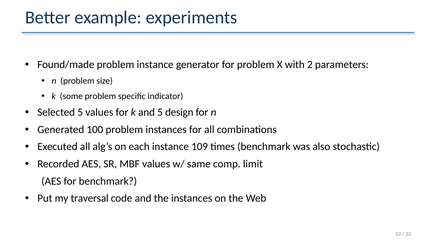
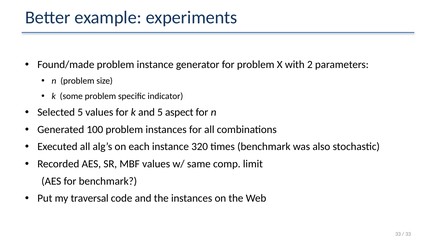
design: design -> aspect (179, 112)
109: 109 -> 320 (200, 147)
